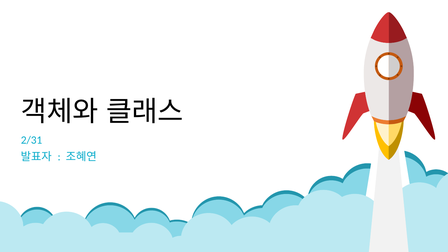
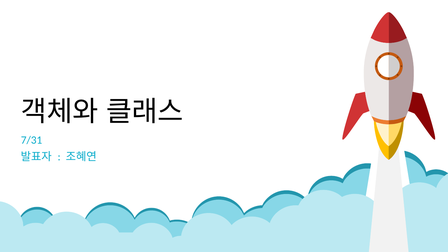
2/31: 2/31 -> 7/31 (32, 140)
